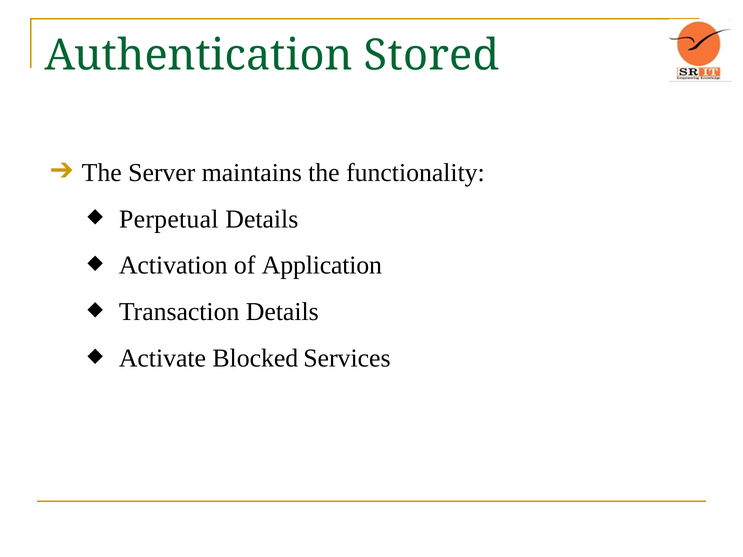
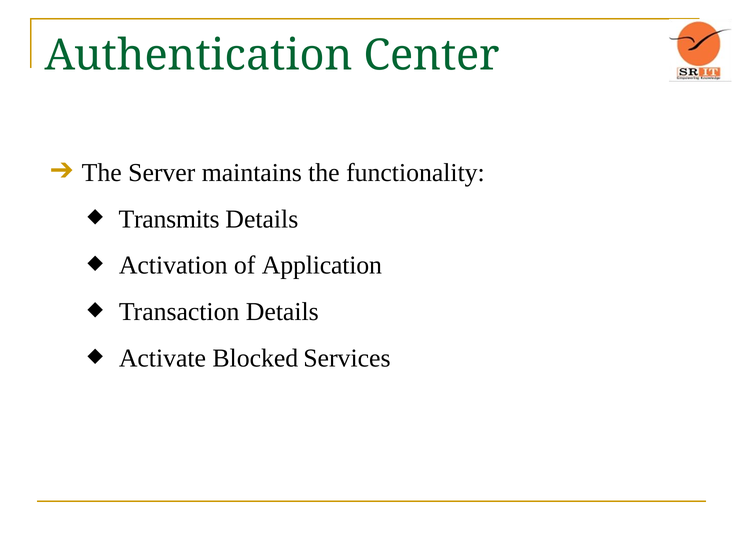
Stored: Stored -> Center (432, 55)
Perpetual: Perpetual -> Transmits (169, 219)
